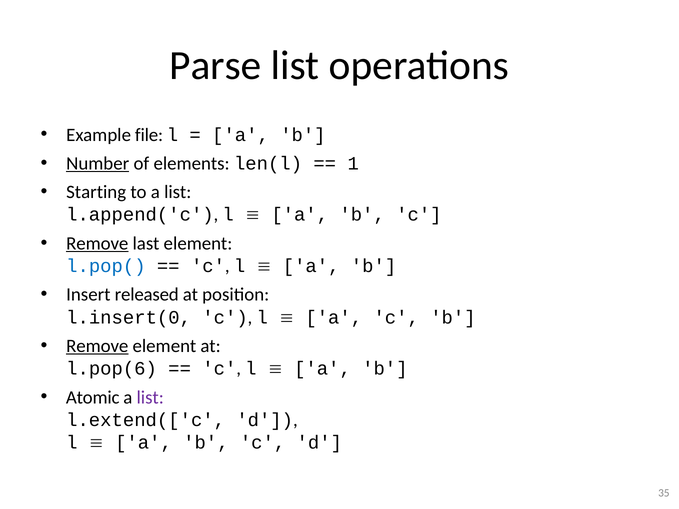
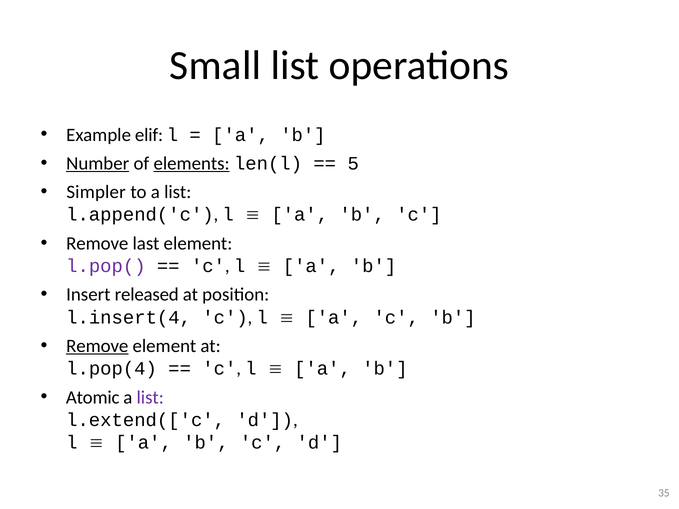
Parse: Parse -> Small (215, 66)
file: file -> elif (149, 135)
elements underline: none -> present (192, 164)
1: 1 -> 5 (353, 164)
Starting: Starting -> Simpler (96, 192)
Remove underline: present -> none (97, 244)
l.pop( colour: blue -> purple (106, 266)
l.insert(0: l.insert(0 -> l.insert(4 (129, 318)
l.pop(6: l.pop(6 -> l.pop(4 (112, 369)
